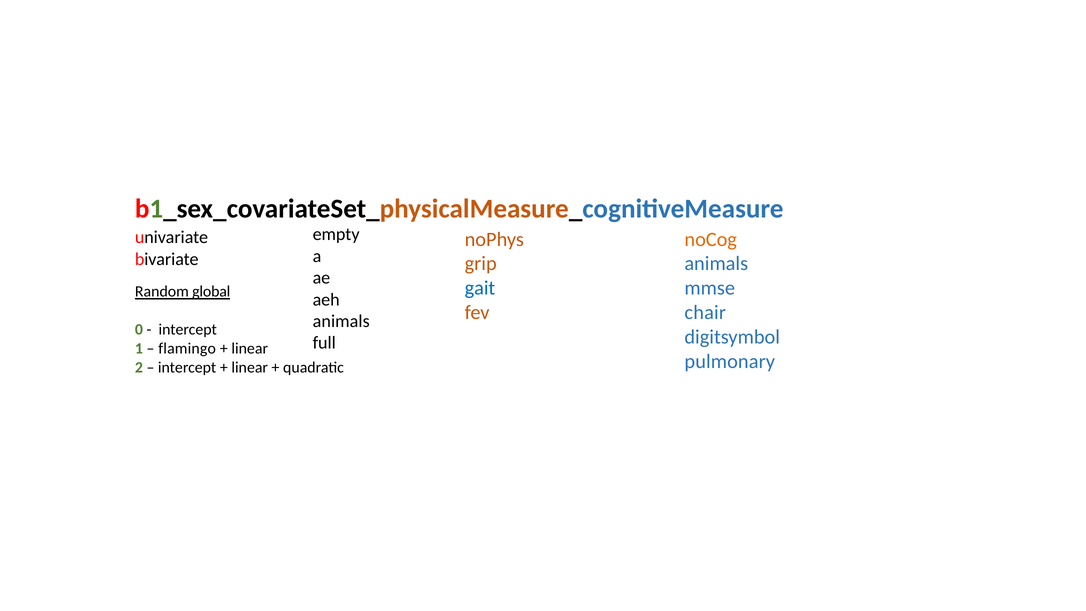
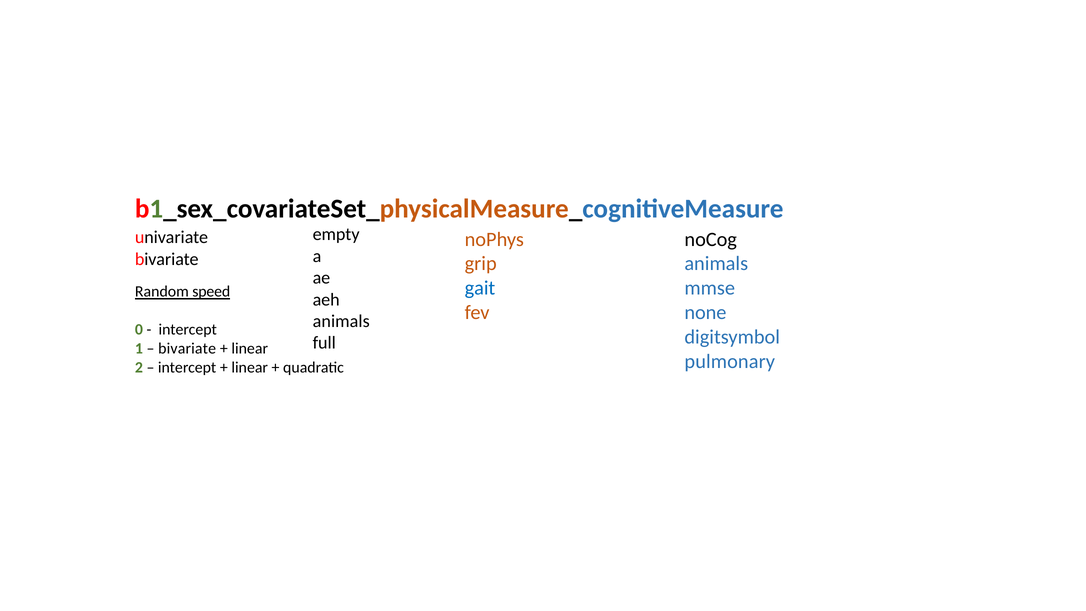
noCog colour: orange -> black (711, 239)
global: global -> speed (211, 292)
chair: chair -> none (705, 313)
flamingo: flamingo -> bivariate (187, 349)
